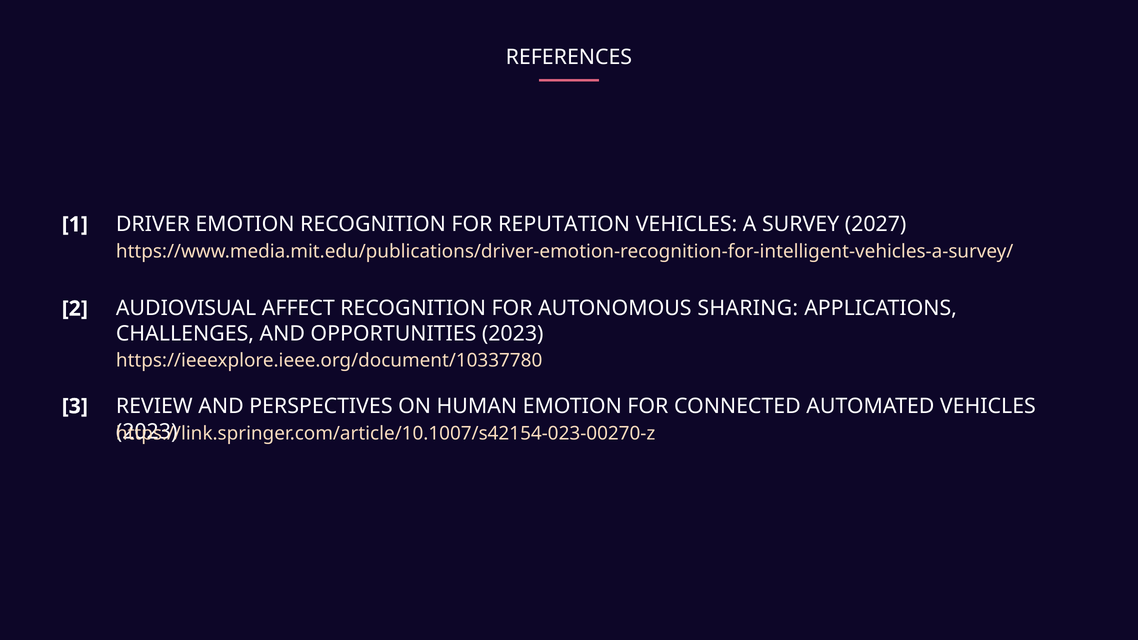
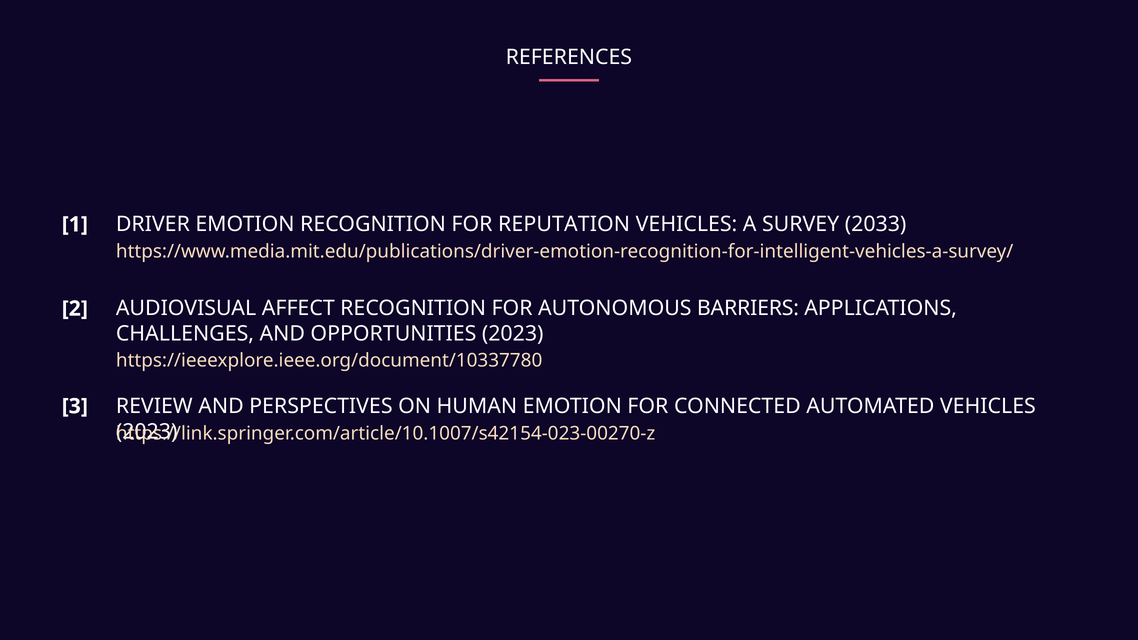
2027: 2027 -> 2033 (876, 224)
SHARING: SHARING -> BARRIERS (748, 308)
